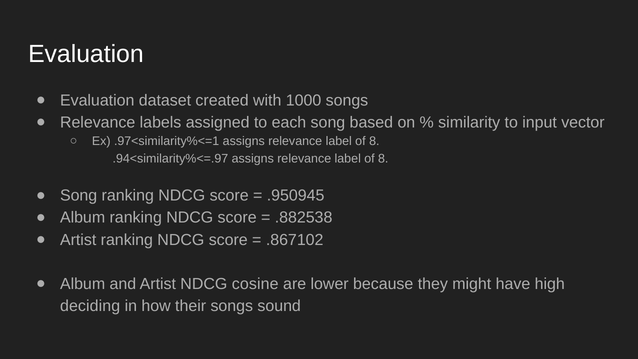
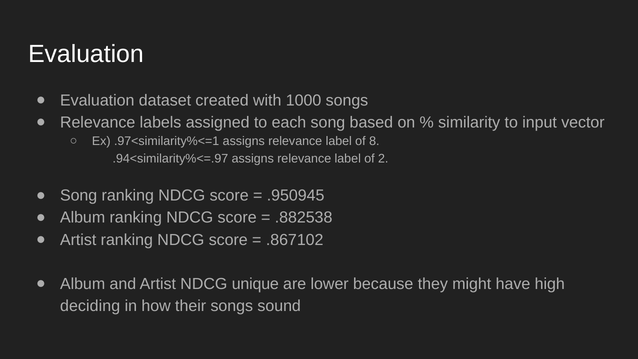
8: 8 -> 2 (383, 158)
cosine: cosine -> unique (255, 284)
